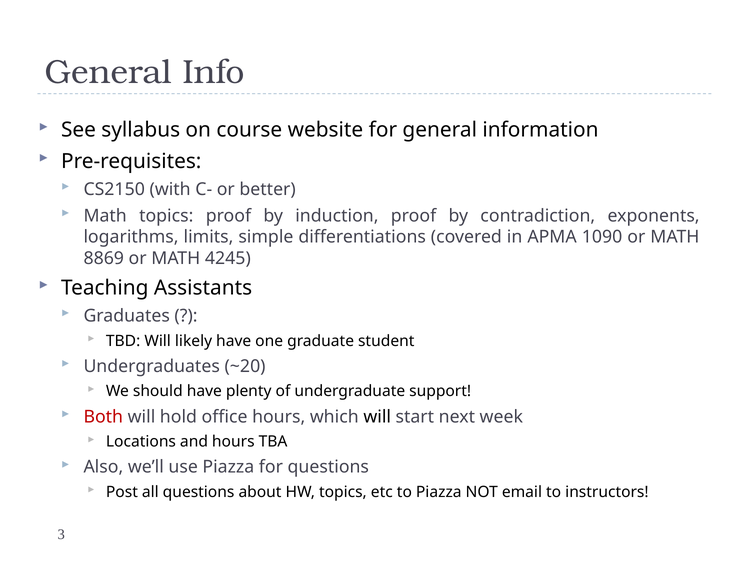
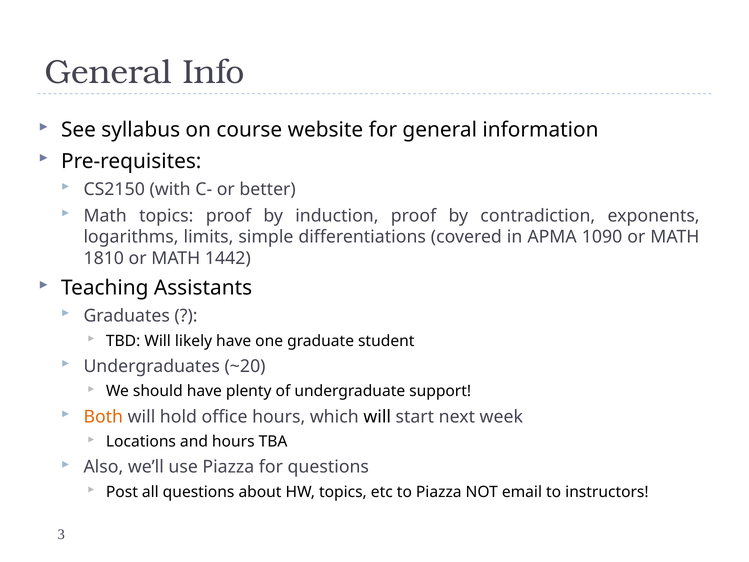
8869: 8869 -> 1810 (104, 258)
4245: 4245 -> 1442 (228, 258)
Both colour: red -> orange (103, 416)
